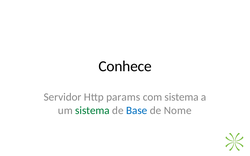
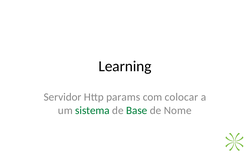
Conhece: Conhece -> Learning (125, 66)
com sistema: sistema -> colocar (181, 97)
Base colour: blue -> green (137, 111)
